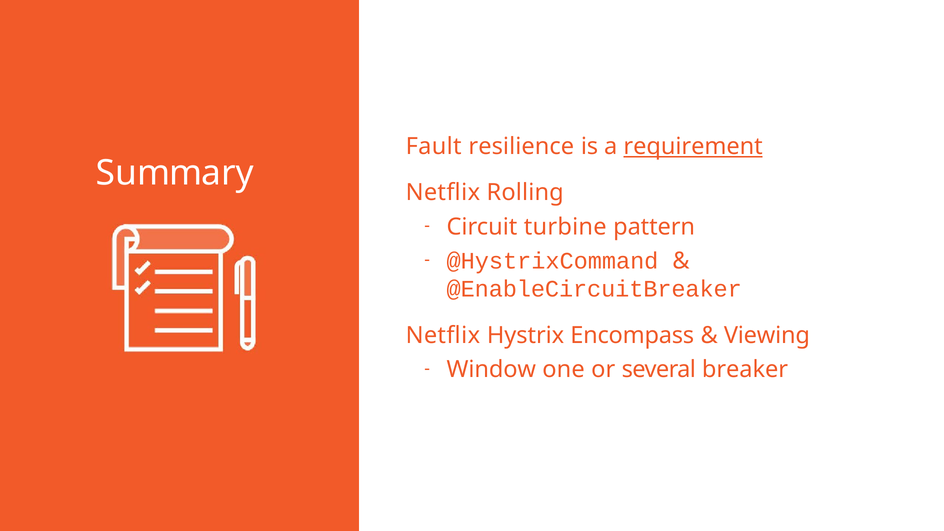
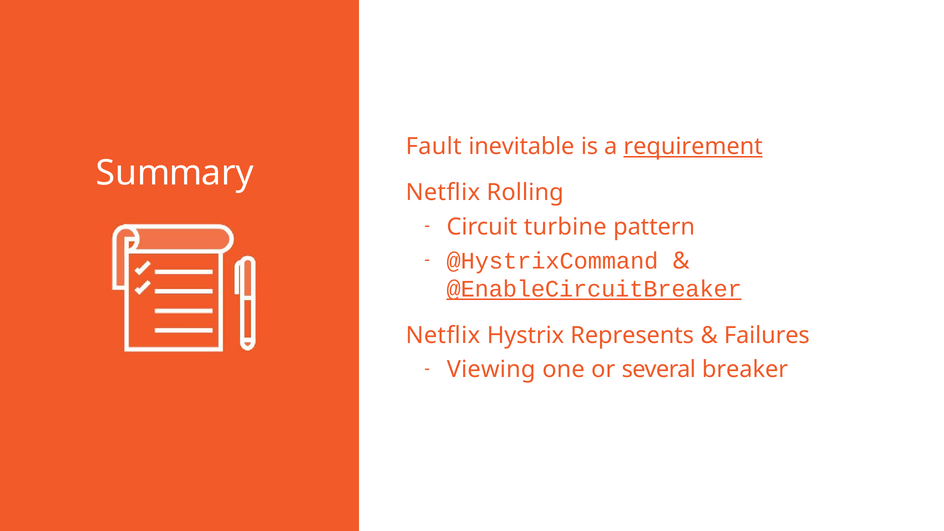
resilience: resilience -> inevitable (521, 147)
@EnableCircuitBreaker underline: none -> present (594, 289)
Encompass: Encompass -> Represents (632, 335)
Viewing: Viewing -> Failures (767, 335)
Window: Window -> Viewing (491, 370)
